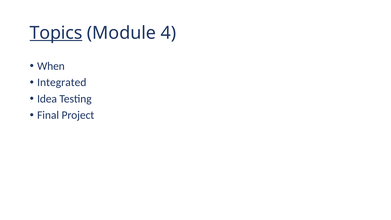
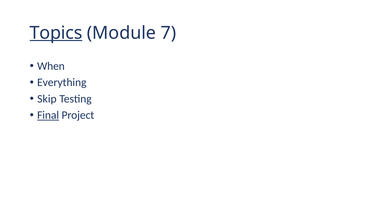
4: 4 -> 7 (169, 33)
Integrated: Integrated -> Everything (62, 82)
Idea: Idea -> Skip (47, 99)
Final underline: none -> present (48, 115)
